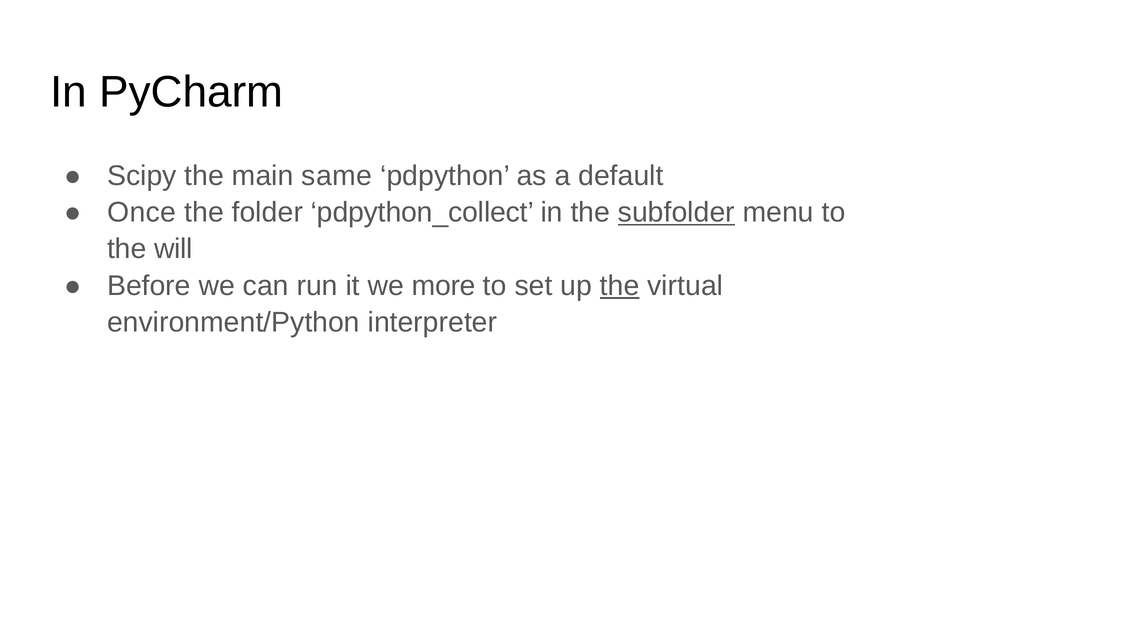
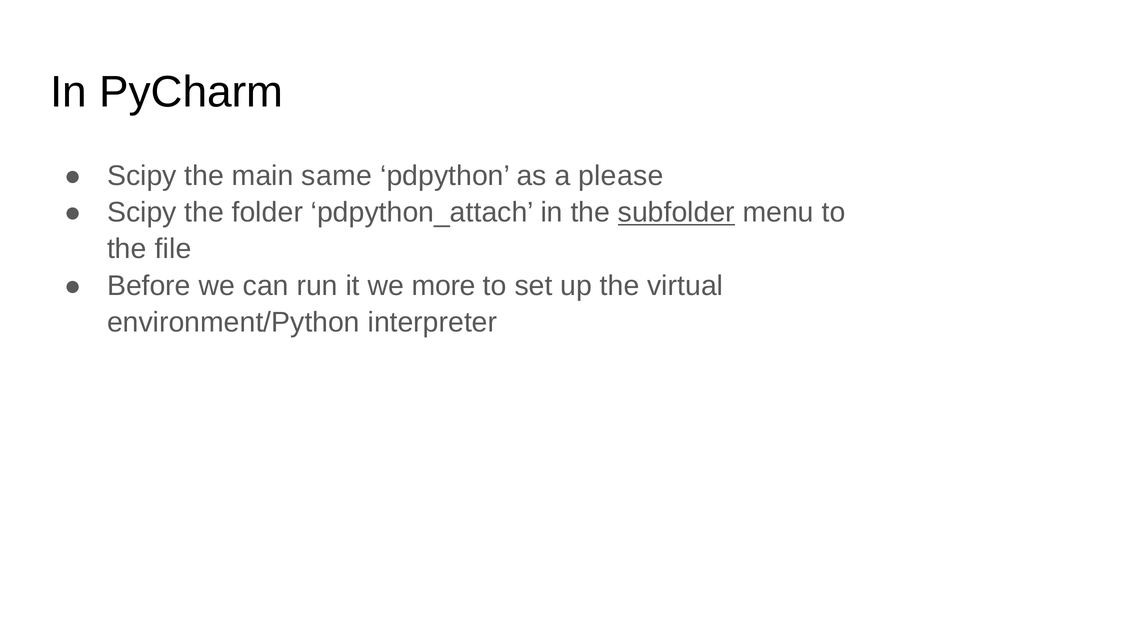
default: default -> please (621, 176)
Once: Once -> Scipy (142, 213)
pdpython_collect: pdpython_collect -> pdpython_attach (422, 213)
will: will -> file (173, 249)
the underline: present -> none (620, 286)
